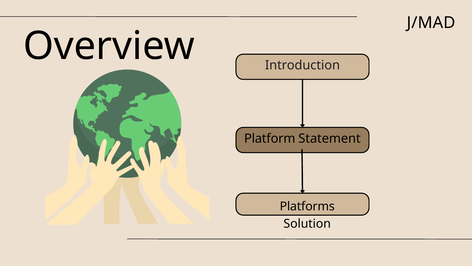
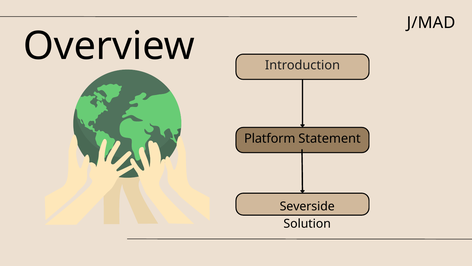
Platforms: Platforms -> Severside (307, 206)
